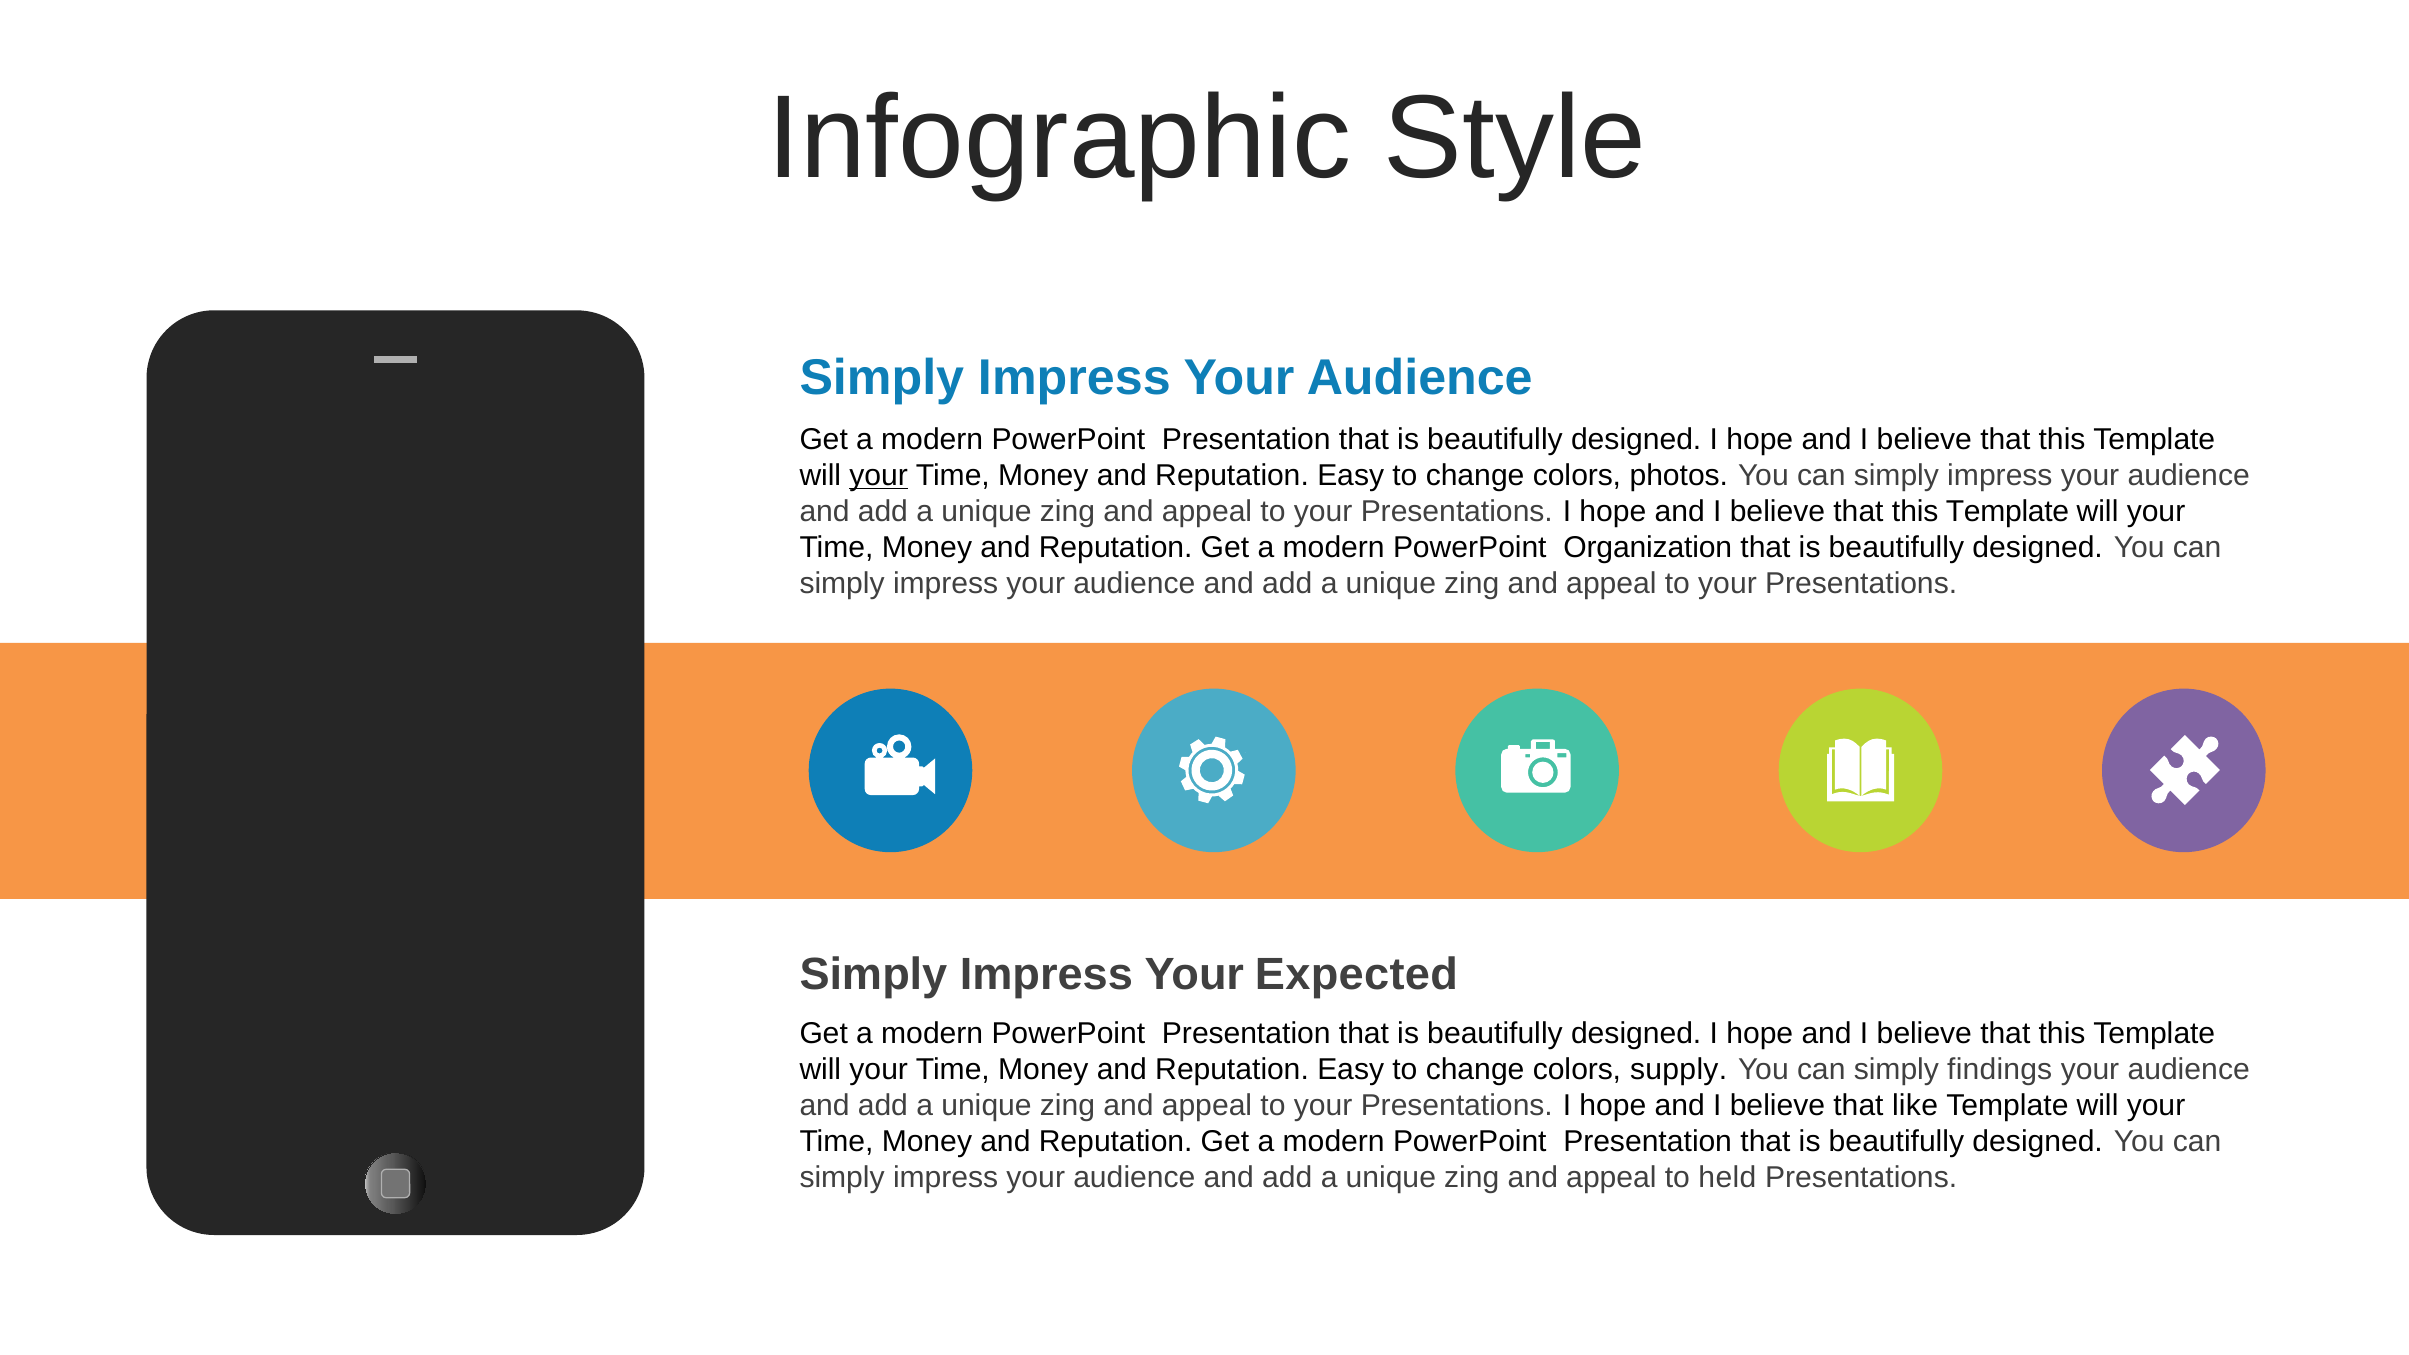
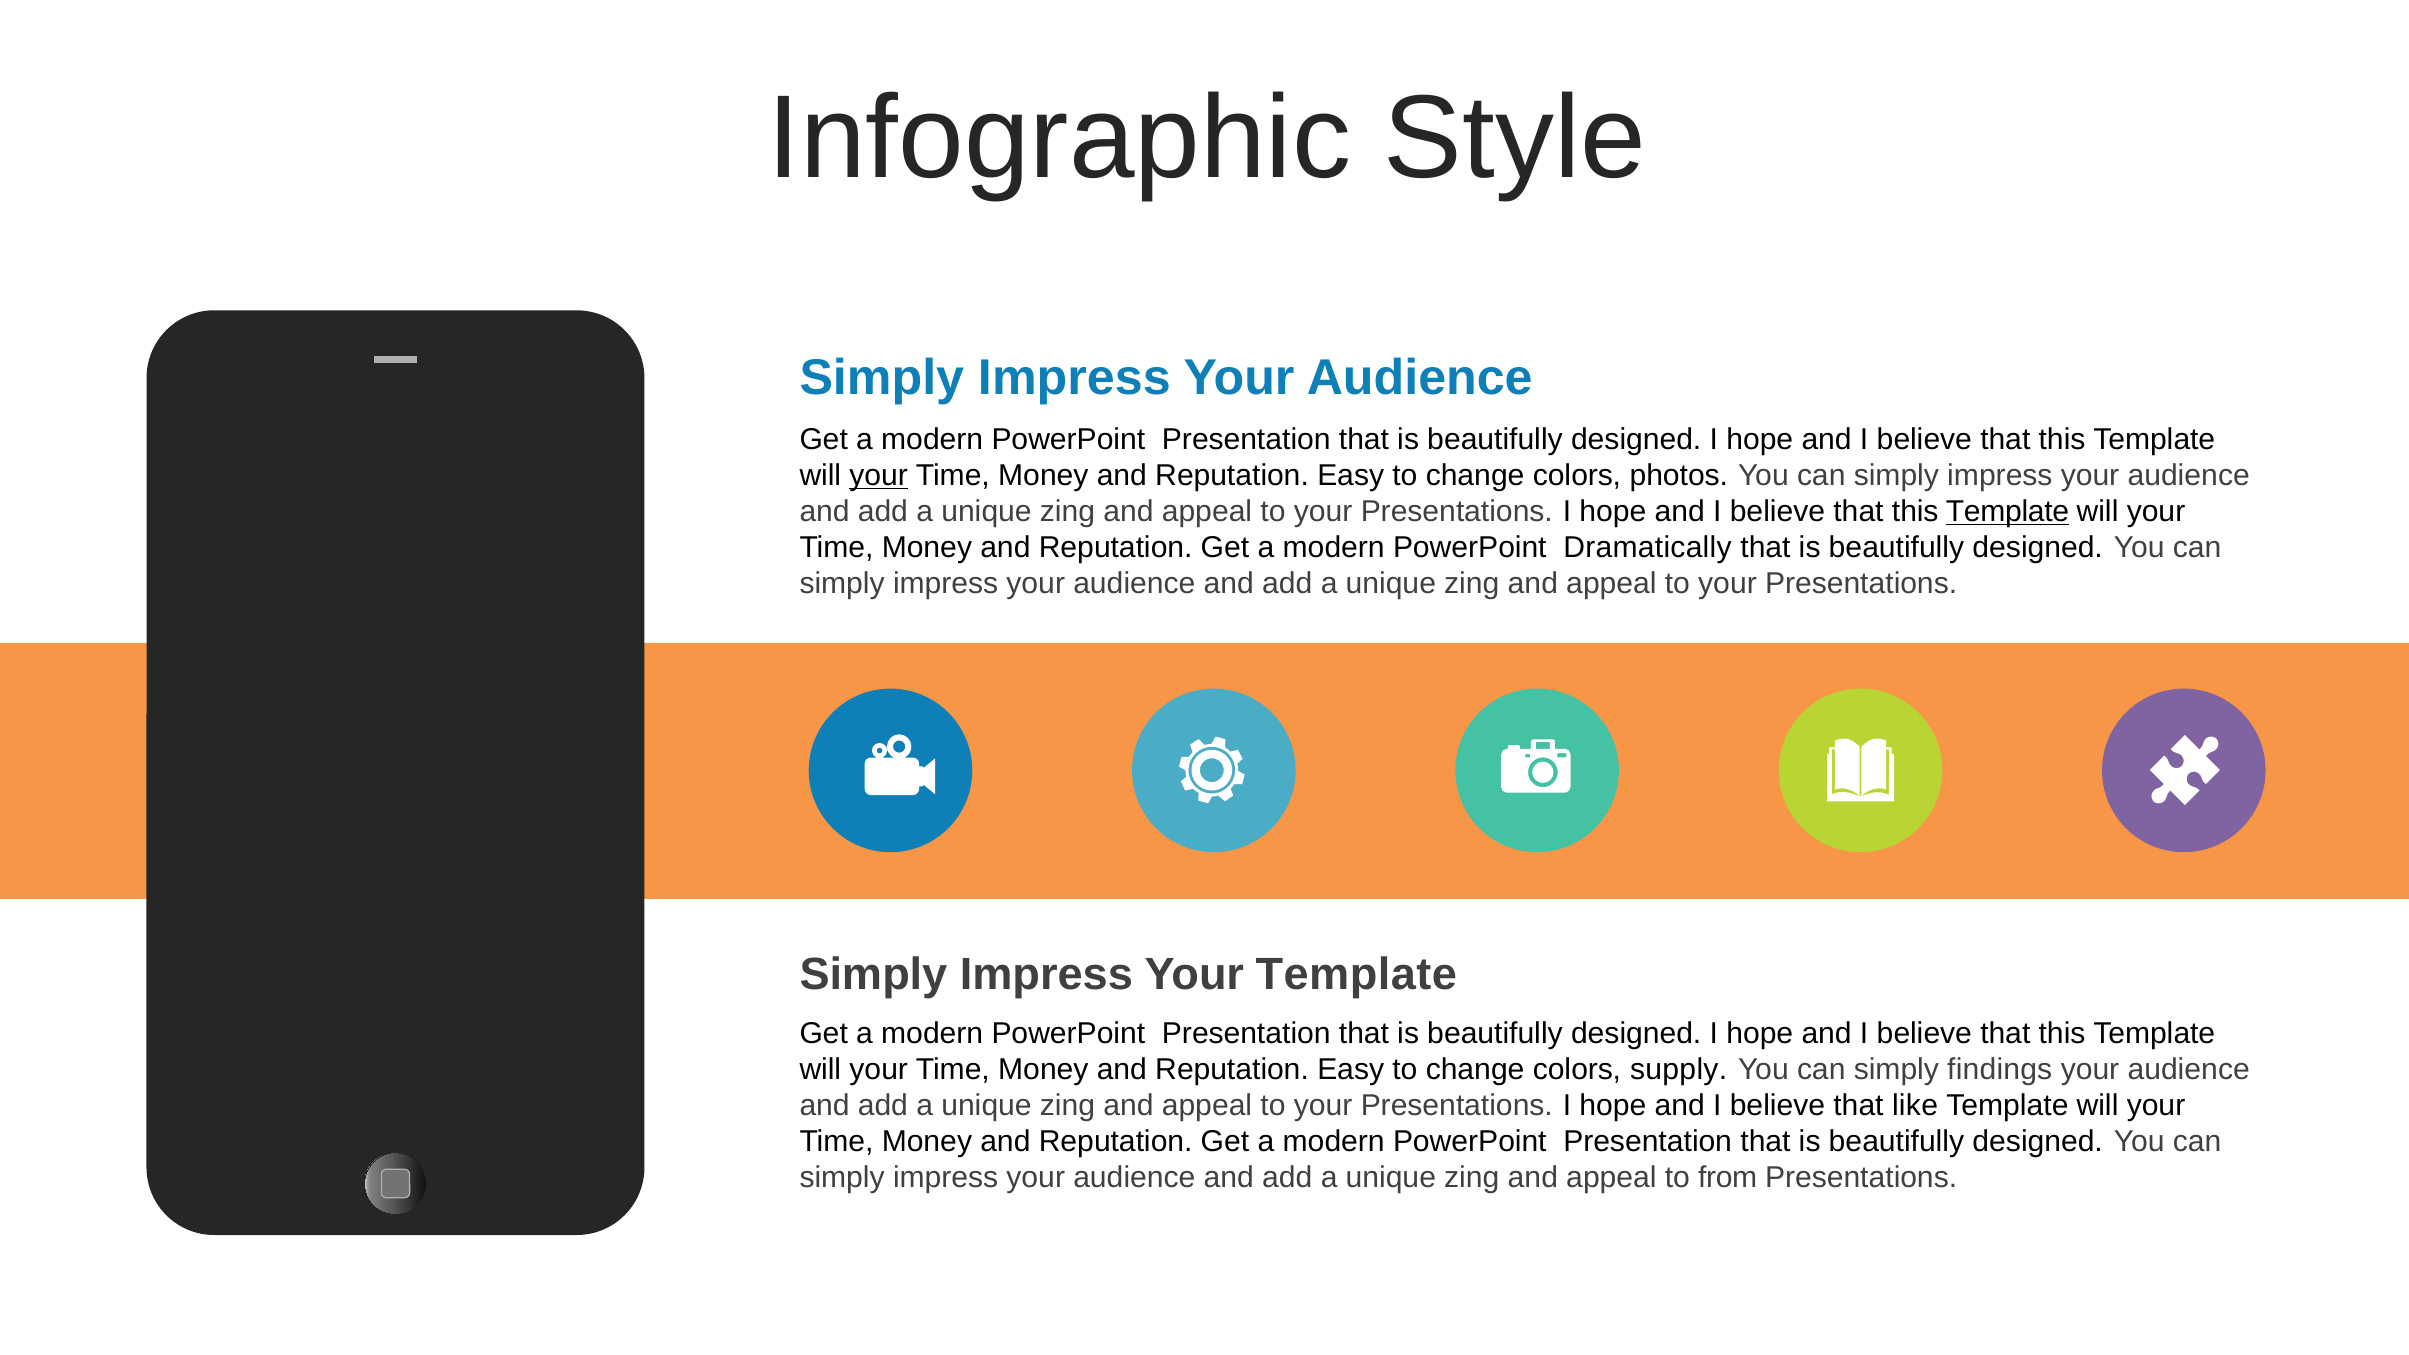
Template underline: none -> present (2008, 512)
Organization: Organization -> Dramatically (1648, 548)
Your Expected: Expected -> Template (1356, 975)
held: held -> from (1728, 1178)
